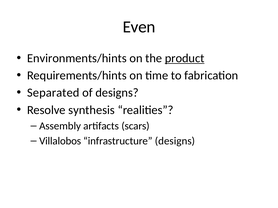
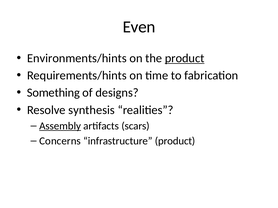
Separated: Separated -> Something (53, 93)
Assembly underline: none -> present (60, 126)
Villalobos: Villalobos -> Concerns (60, 141)
infrastructure designs: designs -> product (175, 141)
